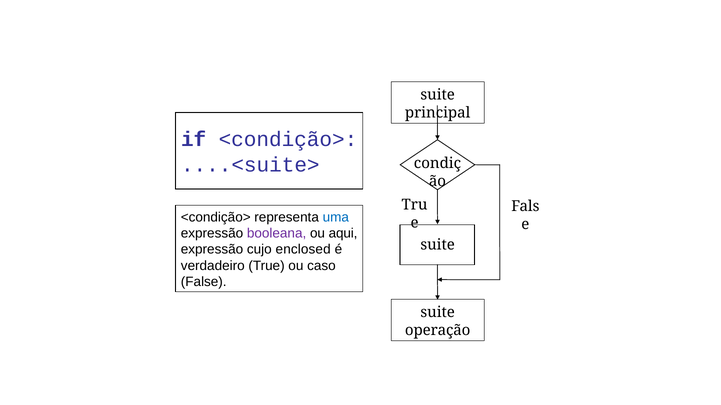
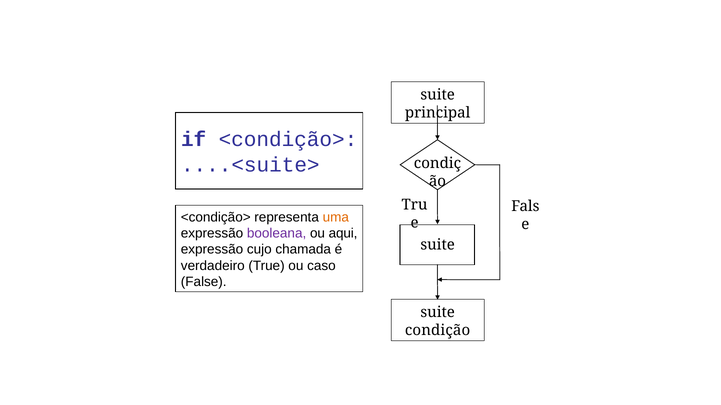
uma colour: blue -> orange (336, 217)
enclosed: enclosed -> chamada (303, 250)
operação: operação -> condição (438, 331)
